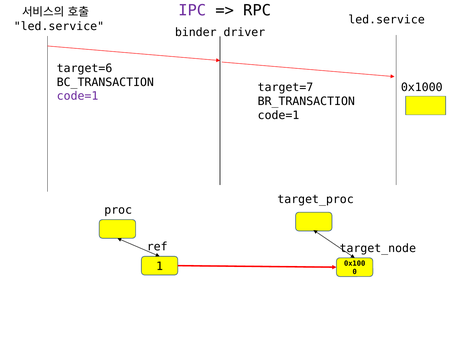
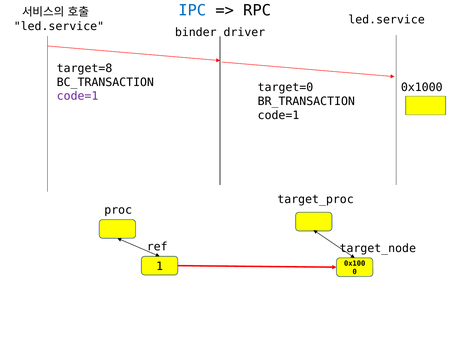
IPC colour: purple -> blue (192, 11)
target=6: target=6 -> target=8 (85, 68)
target=7: target=7 -> target=0 (285, 87)
